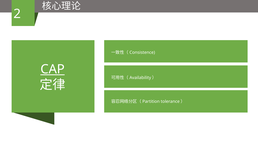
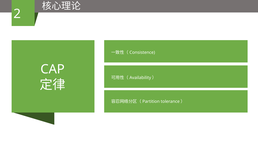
CAP underline: present -> none (53, 69)
